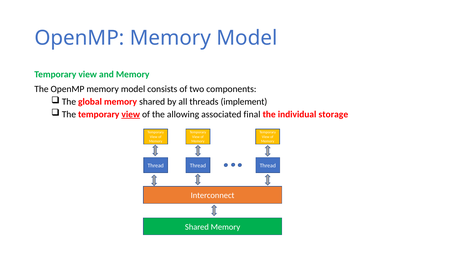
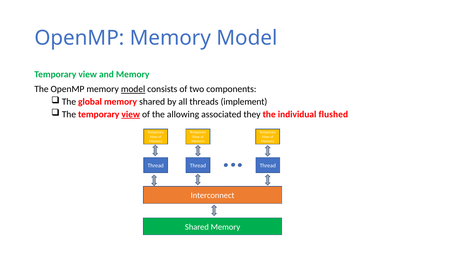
model underline: none -> present (133, 89)
final: final -> they (252, 114)
storage: storage -> flushed (333, 114)
